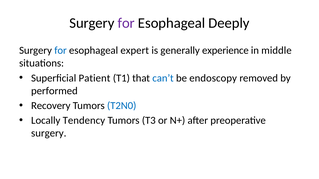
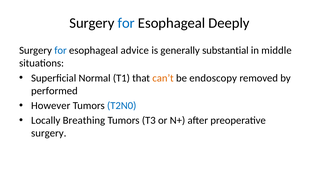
for colour: purple -> blue (126, 23)
expert: expert -> advice (135, 51)
experience: experience -> substantial (225, 51)
Patient: Patient -> Normal (95, 78)
can’t colour: blue -> orange (163, 78)
Recovery: Recovery -> However (51, 106)
Tendency: Tendency -> Breathing (84, 121)
